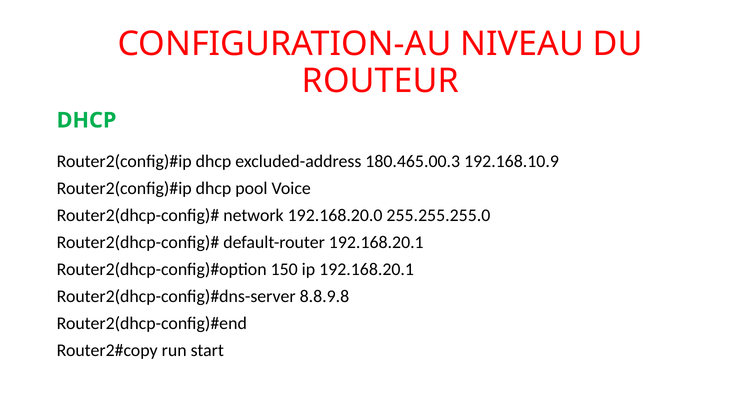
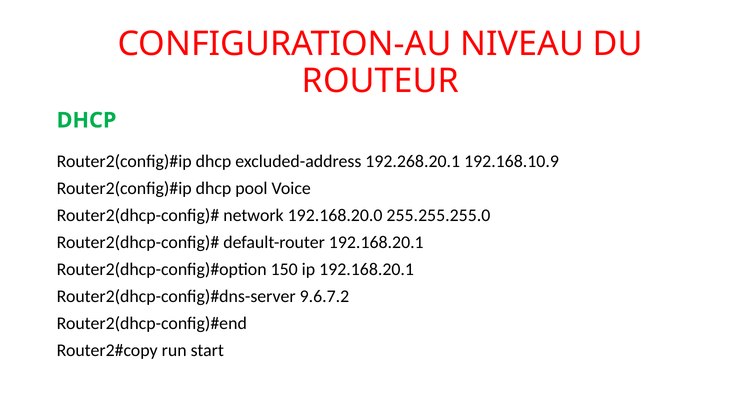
180.465.00.3: 180.465.00.3 -> 192.268.20.1 (413, 162)
8.8.9.8: 8.8.9.8 -> 9.6.7.2 (324, 297)
